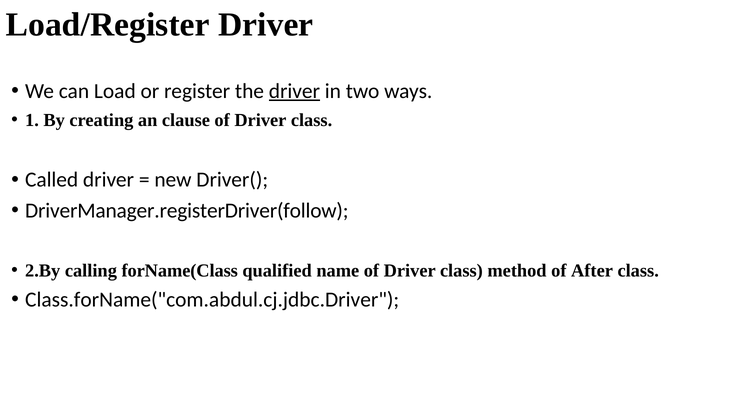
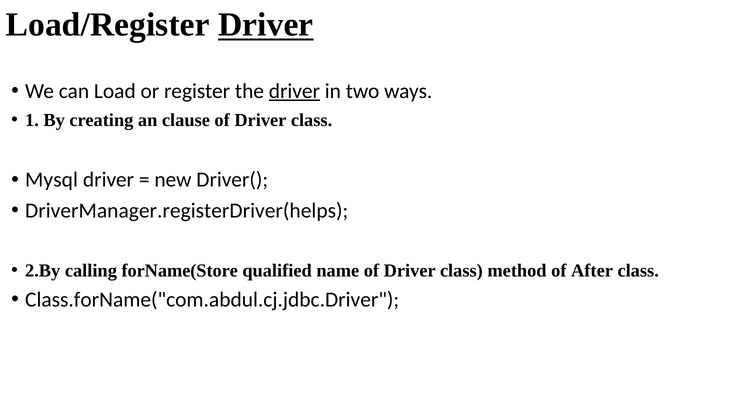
Driver underline: none -> present (266, 25)
Called: Called -> Mysql (52, 180)
DriverManager.registerDriver(follow: DriverManager.registerDriver(follow -> DriverManager.registerDriver(helps (187, 211)
forName(Class: forName(Class -> forName(Store (180, 271)
